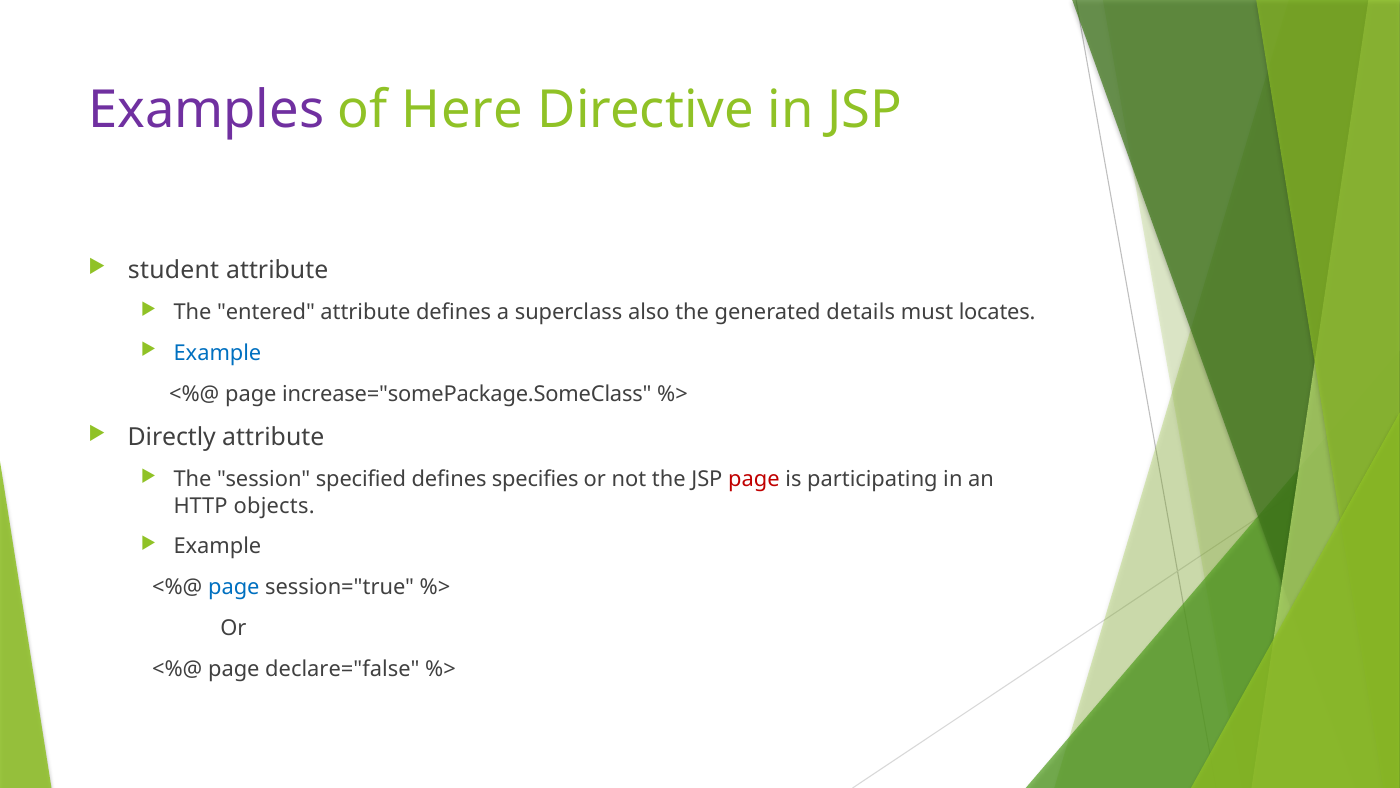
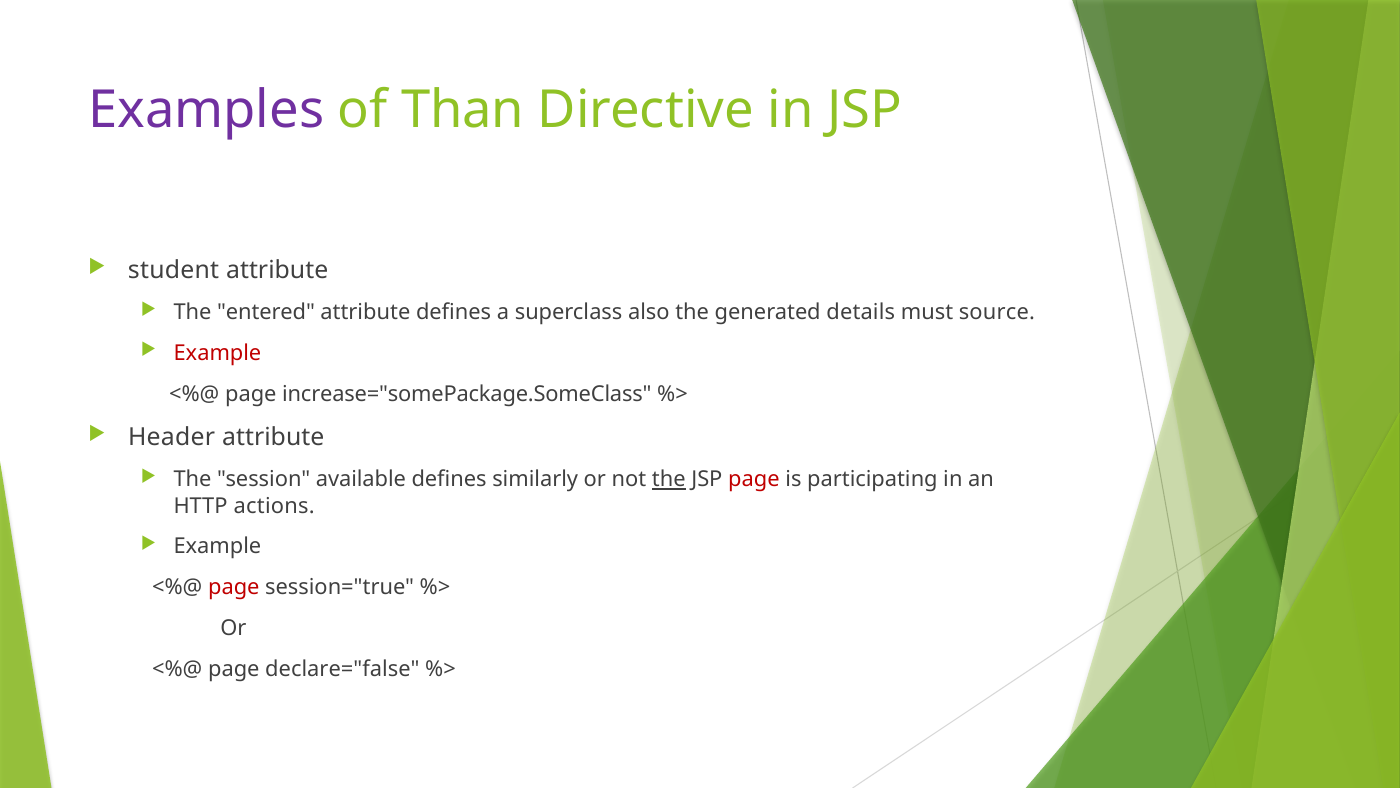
Here: Here -> Than (463, 110)
locates: locates -> source (997, 312)
Example colour: blue -> red (217, 353)
Directly: Directly -> Header (172, 437)
specified: specified -> available (361, 479)
specifies: specifies -> similarly (535, 479)
the underline: none -> present (669, 479)
objects: objects -> actions (274, 506)
page colour: blue -> red (234, 587)
